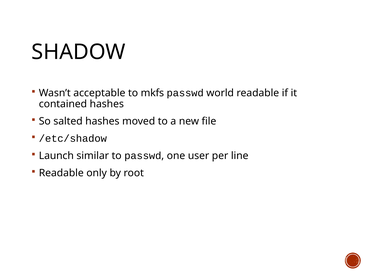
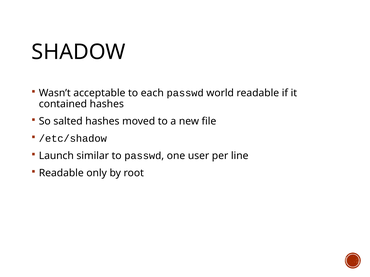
mkfs: mkfs -> each (152, 93)
